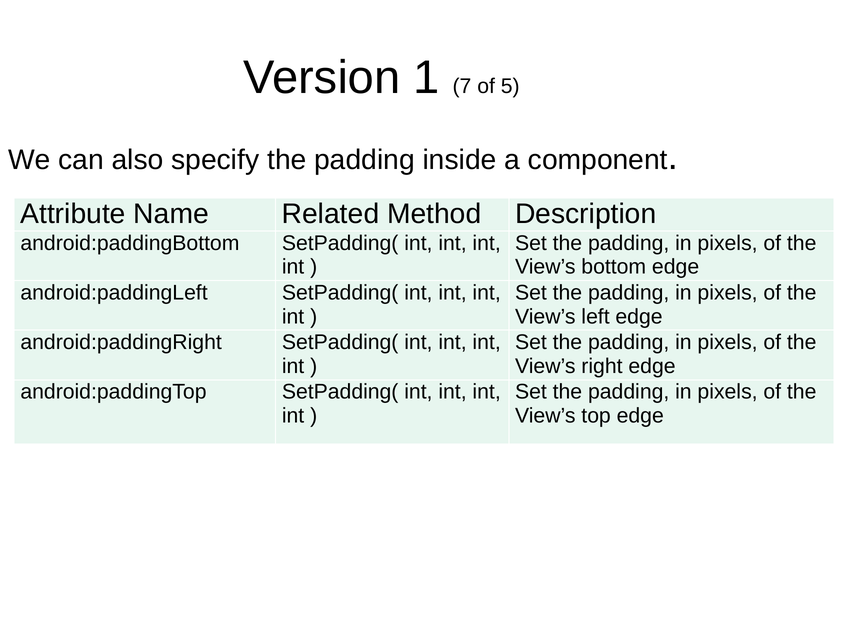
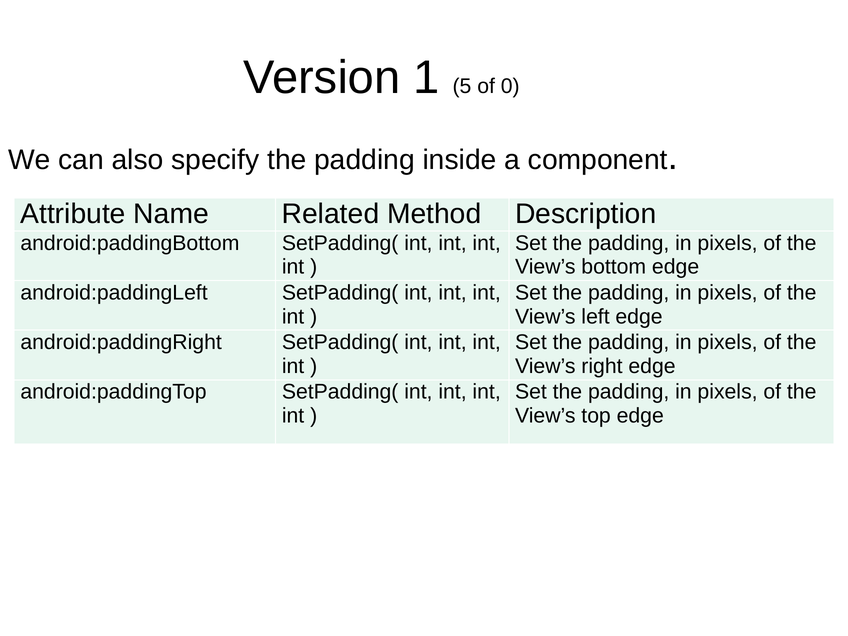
7: 7 -> 5 (462, 86)
5: 5 -> 0 (510, 86)
